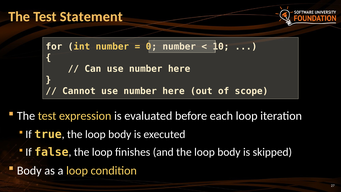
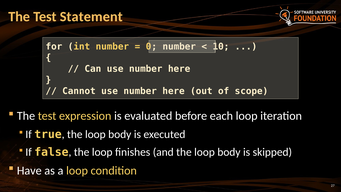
Body: Body -> Have (29, 171)
